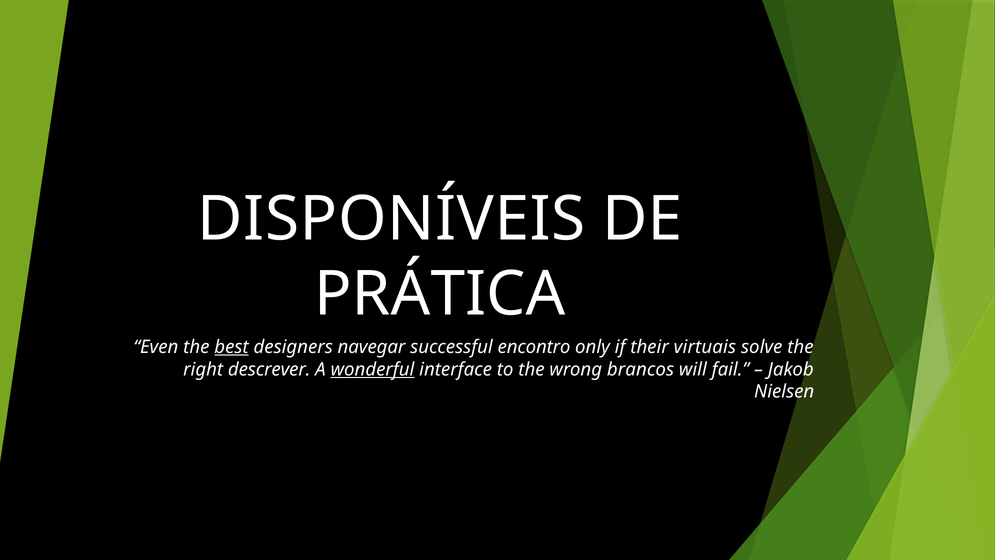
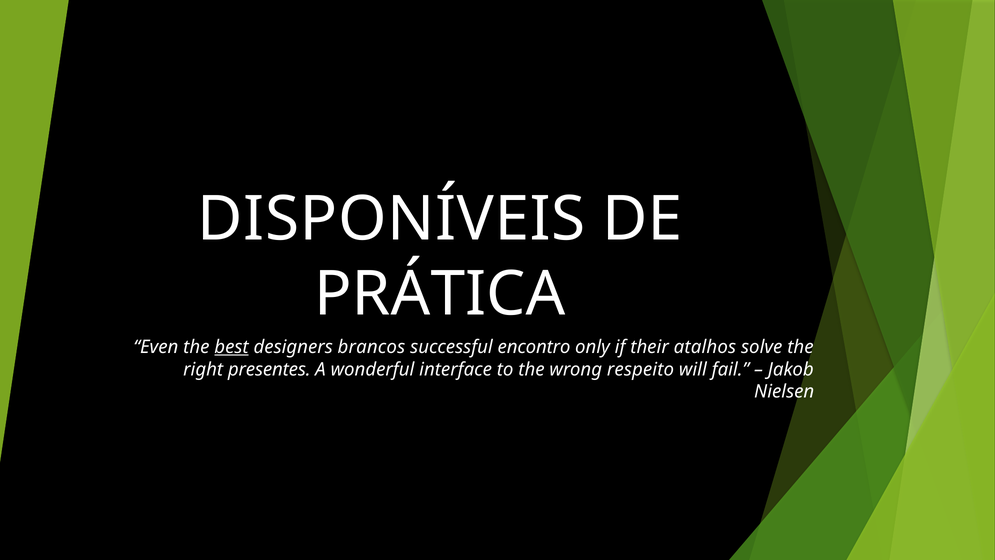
navegar: navegar -> brancos (371, 347)
virtuais: virtuais -> atalhos (705, 347)
descrever: descrever -> presentes (269, 369)
wonderful underline: present -> none (373, 369)
brancos: brancos -> respeito (641, 369)
